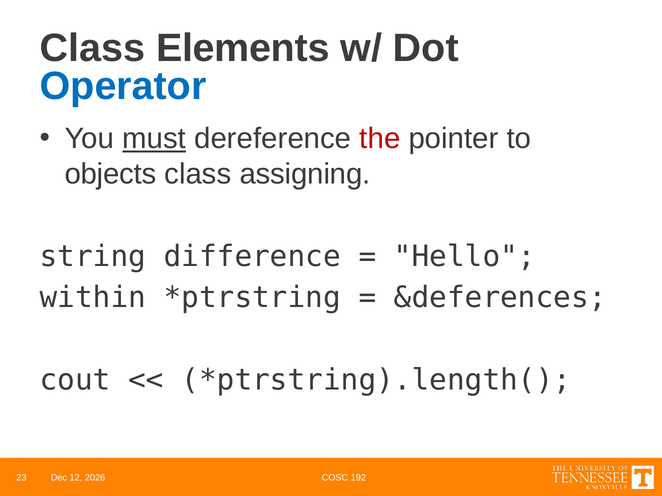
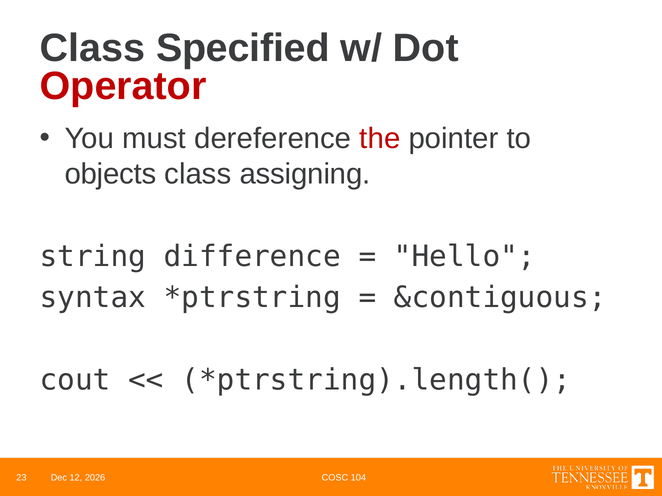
Elements: Elements -> Specified (243, 48)
Operator colour: blue -> red (123, 86)
must underline: present -> none (154, 139)
within: within -> syntax (93, 298)
&deferences: &deferences -> &contiguous (500, 298)
192: 192 -> 104 (358, 478)
